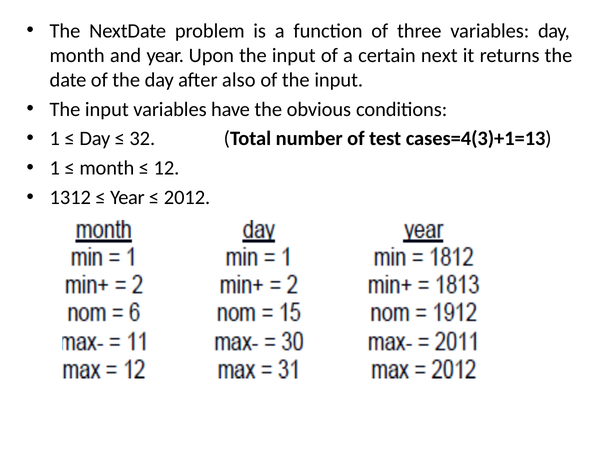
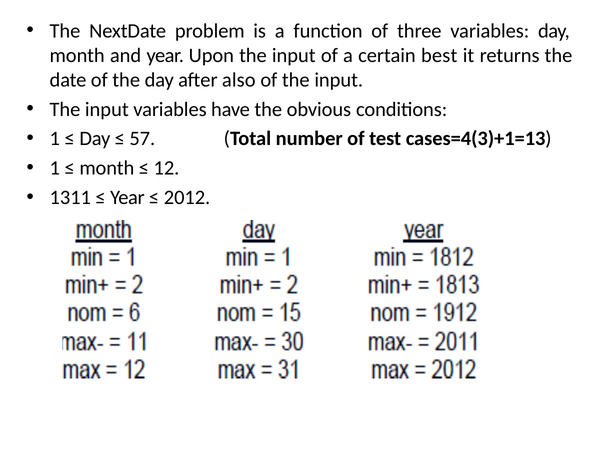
next: next -> best (439, 55)
32: 32 -> 57 (142, 139)
1312: 1312 -> 1311 (70, 198)
